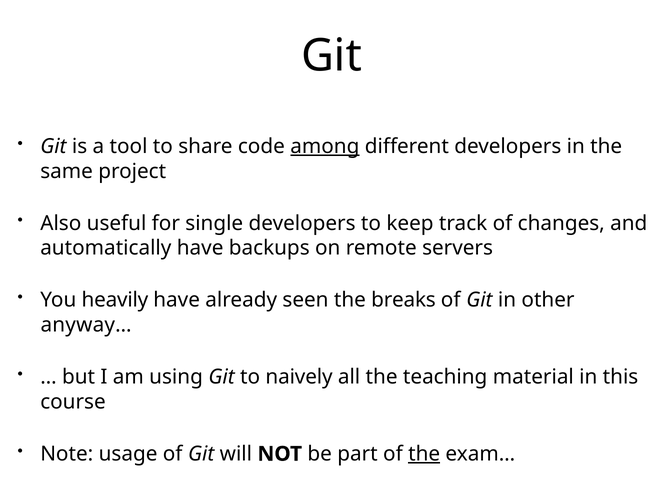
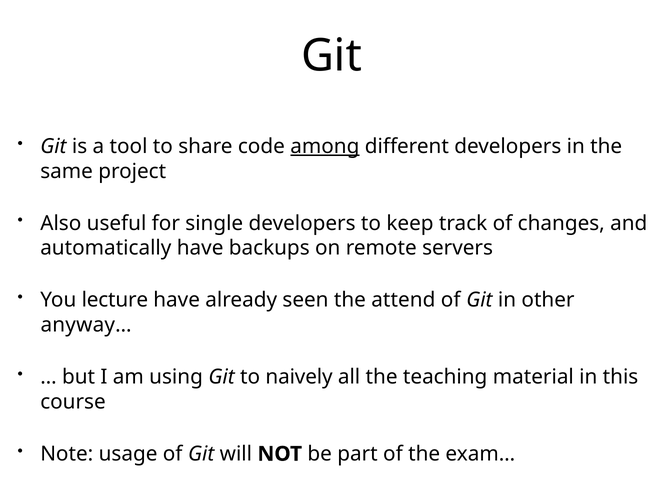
heavily: heavily -> lecture (115, 300)
breaks: breaks -> attend (403, 300)
the underline: present -> none (424, 454)
